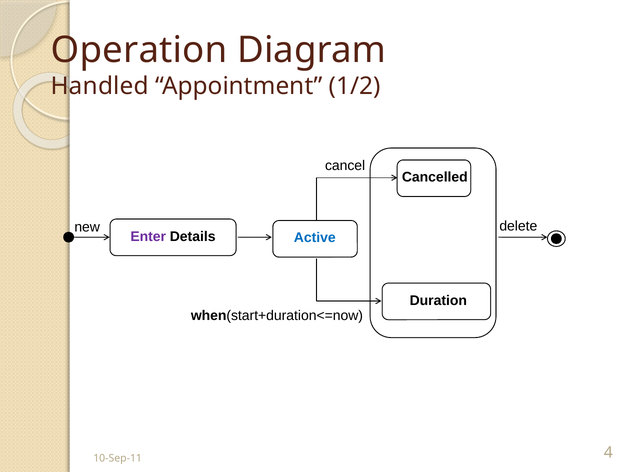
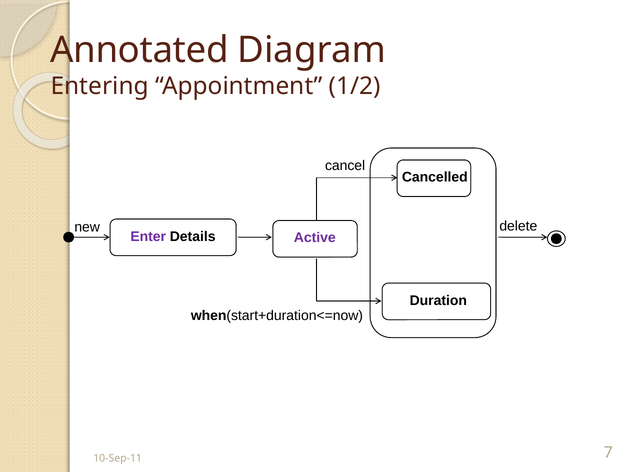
Operation: Operation -> Annotated (139, 50)
Handled: Handled -> Entering (100, 86)
Active colour: blue -> purple (315, 238)
4: 4 -> 7 (608, 453)
